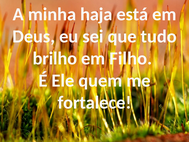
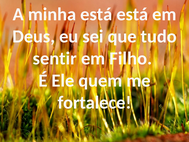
minha haja: haja -> está (96, 14)
brilho: brilho -> sentir (55, 58)
